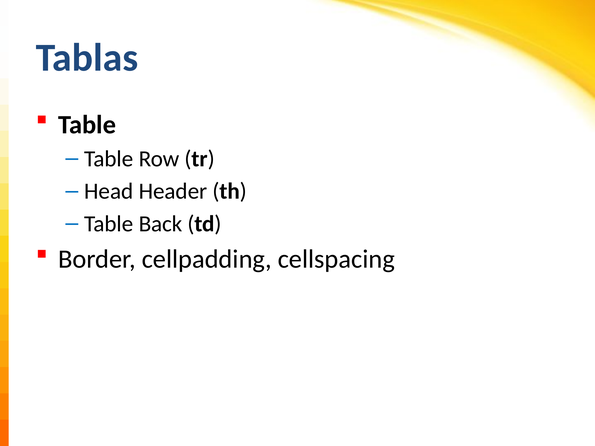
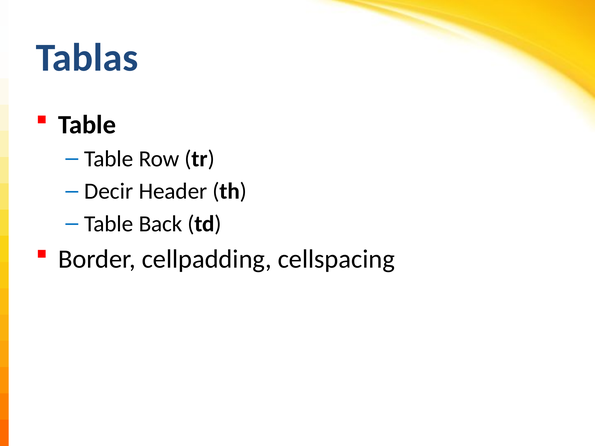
Head: Head -> Decir (109, 191)
